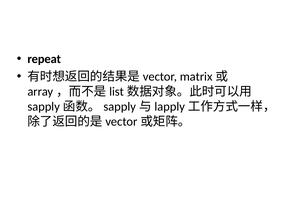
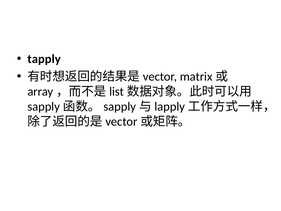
repeat: repeat -> tapply (44, 59)
